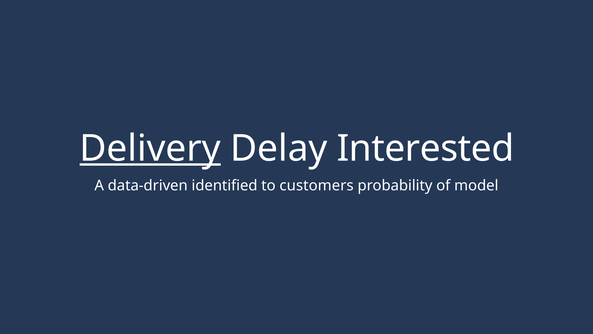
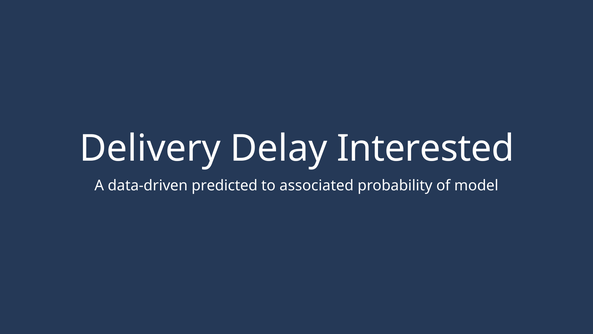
Delivery underline: present -> none (150, 148)
identified: identified -> predicted (225, 185)
customers: customers -> associated (317, 185)
